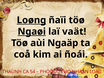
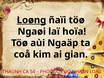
Ngaøi underline: present -> none (32, 32)
vaät: vaät -> hoïa (74, 32)
ñoái: ñoái -> gian (76, 54)
